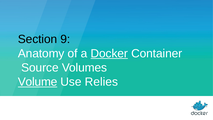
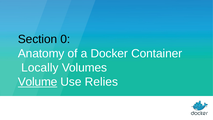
9: 9 -> 0 (65, 39)
Docker underline: present -> none (109, 53)
Source: Source -> Locally (40, 68)
